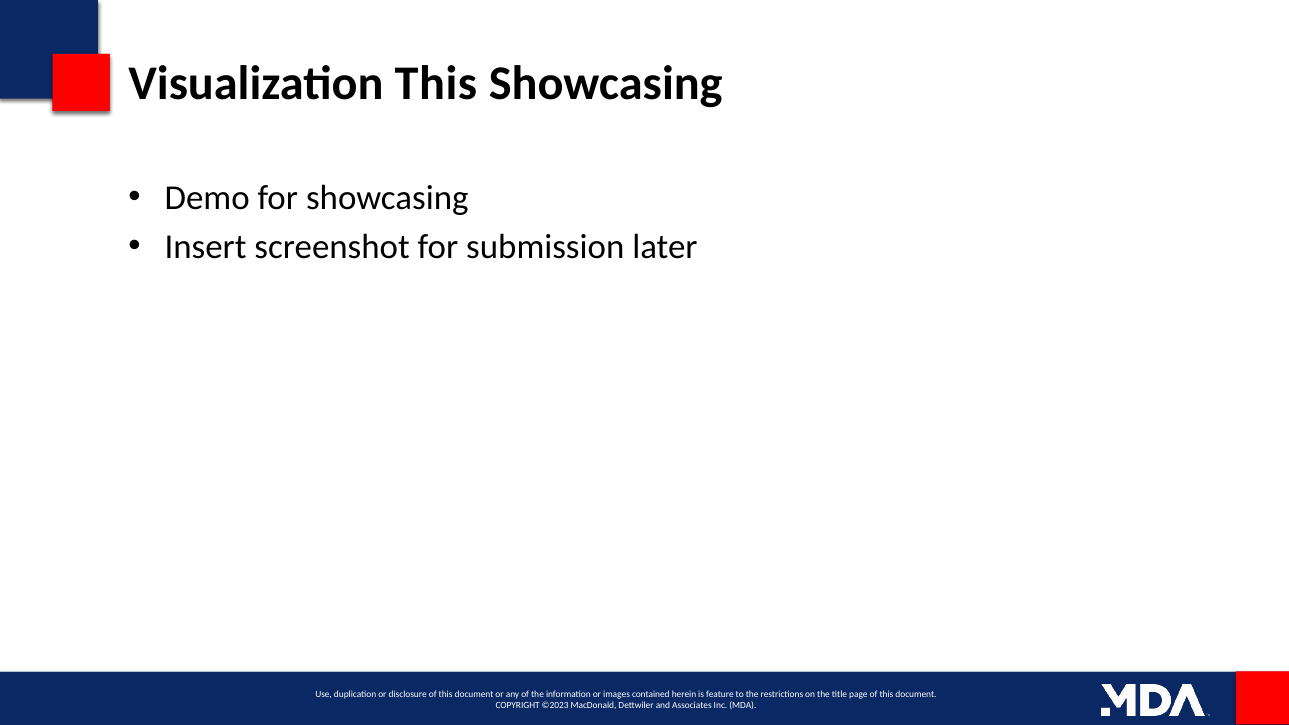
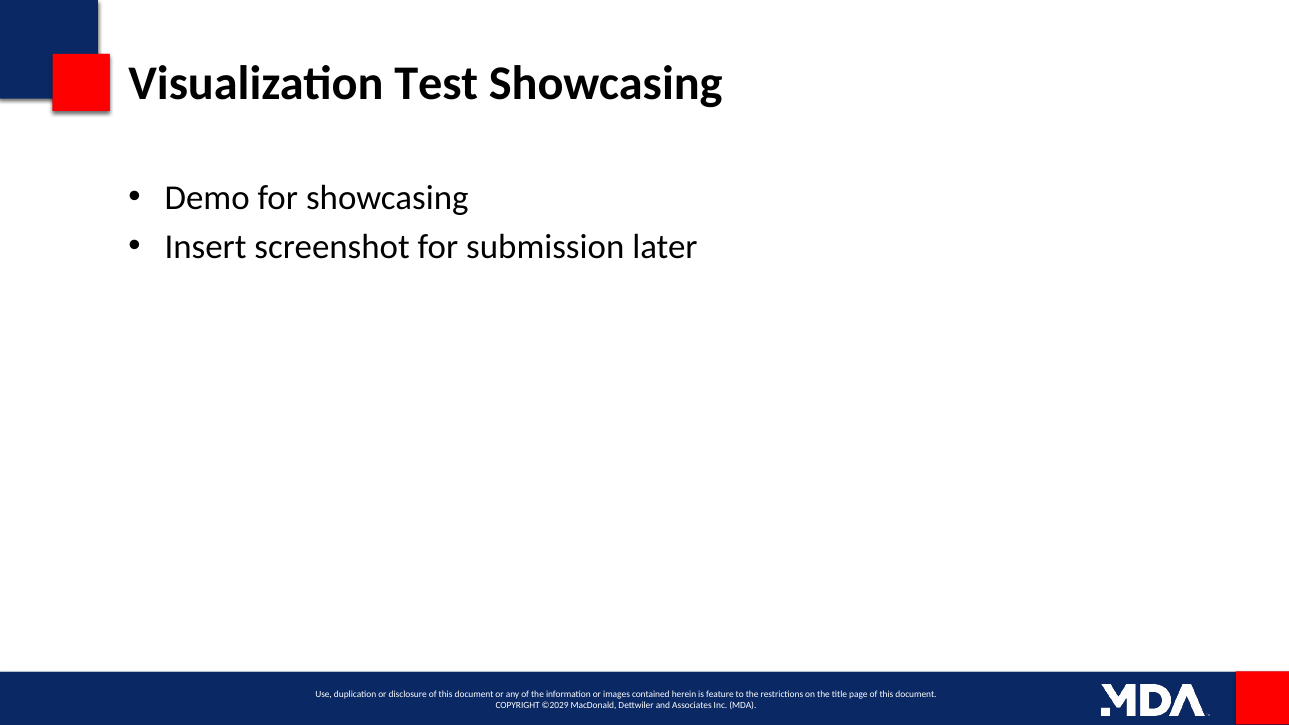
Visualization This: This -> Test (436, 84)
©2023: ©2023 -> ©2029 (555, 706)
